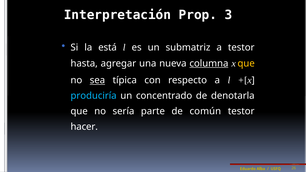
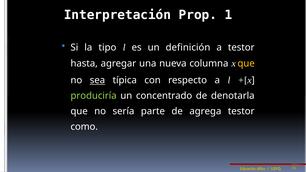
3: 3 -> 1 (229, 15)
está: está -> tipo (107, 47)
submatriz: submatriz -> definición (188, 47)
columna underline: present -> none (209, 63)
produciría colour: light blue -> light green (94, 96)
común: común -> agrega (205, 111)
hacer: hacer -> como (84, 127)
